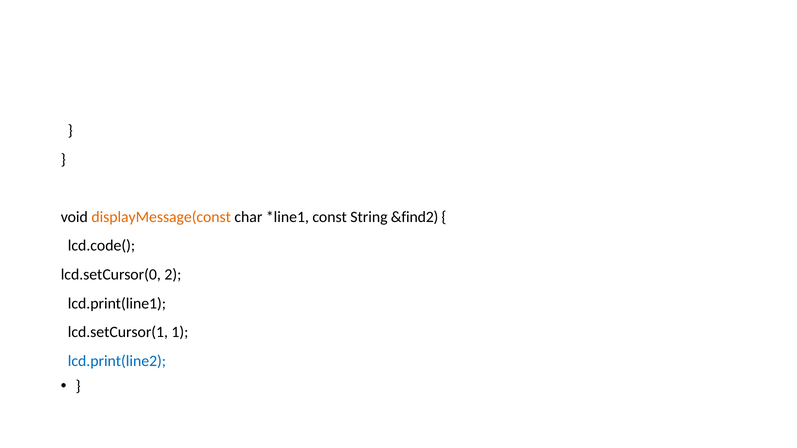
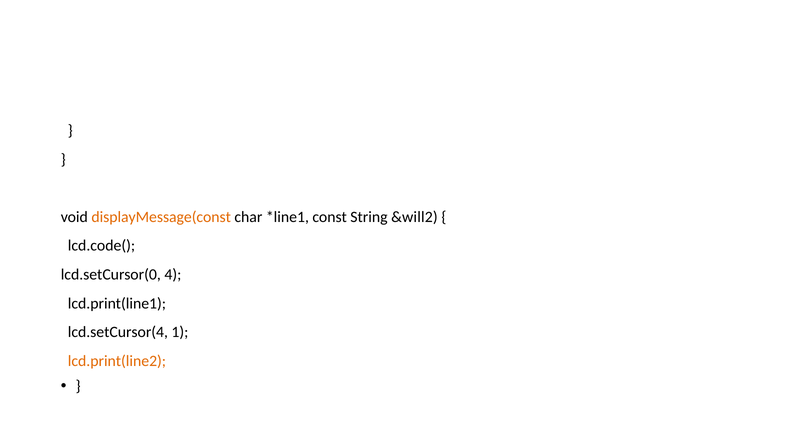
&find2: &find2 -> &will2 (414, 217)
2: 2 -> 4 (173, 275)
lcd.setCursor(1: lcd.setCursor(1 -> lcd.setCursor(4 (118, 332)
lcd.print(line2 colour: blue -> orange (117, 361)
